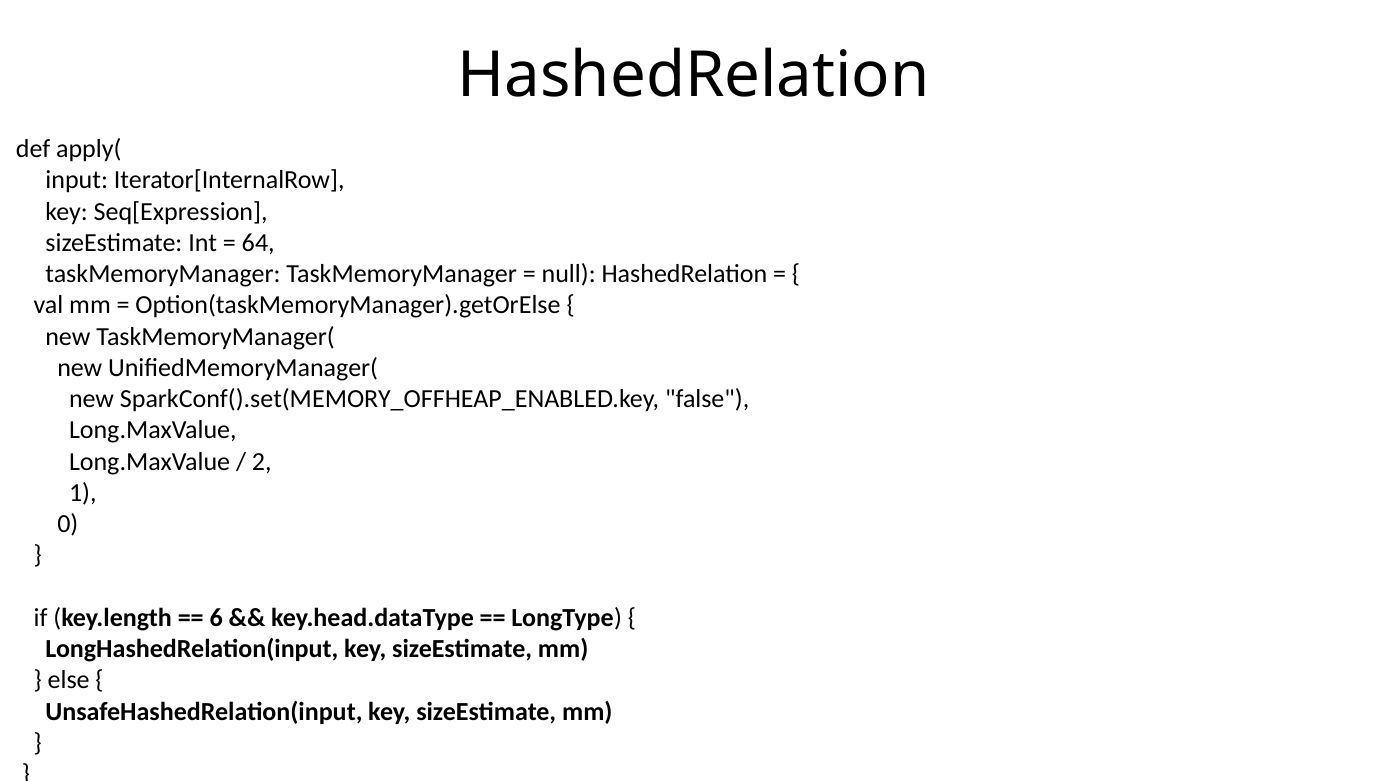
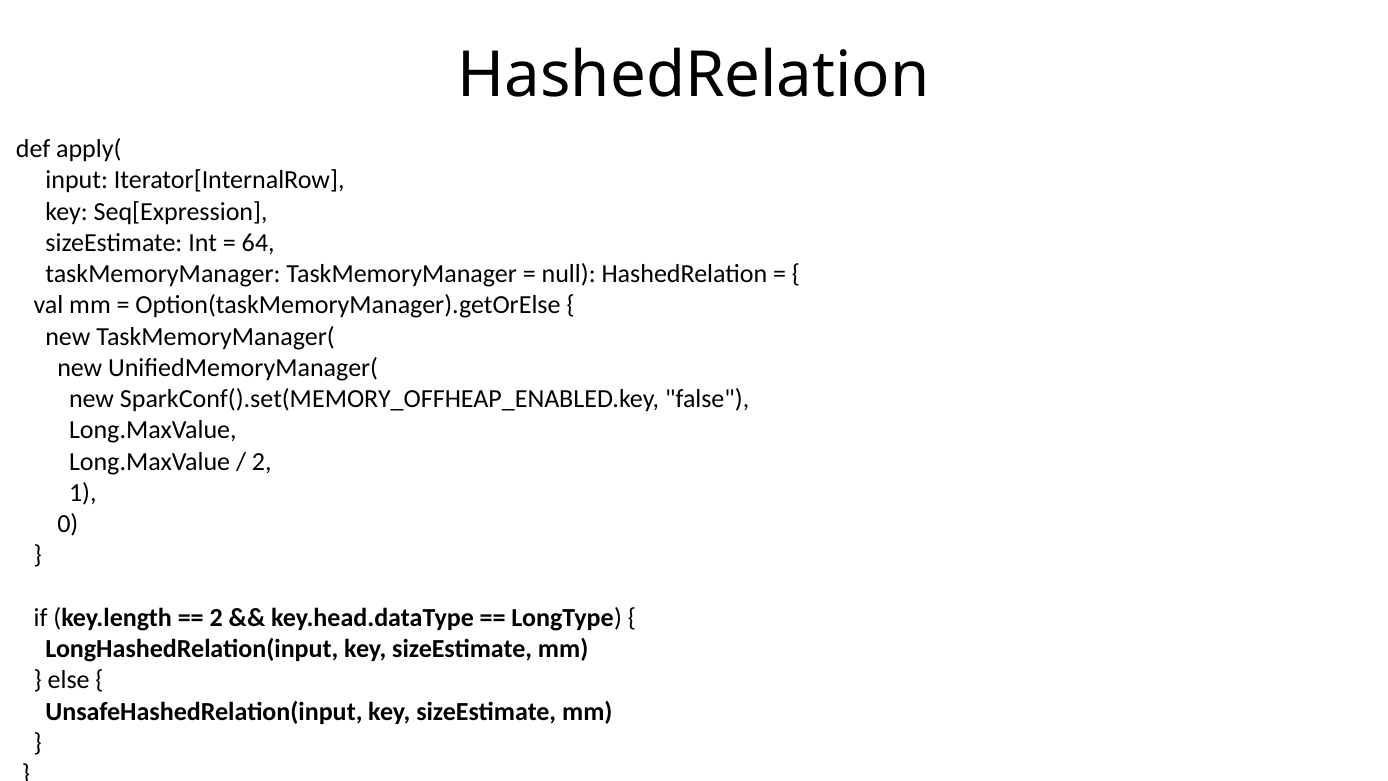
6: 6 -> 2 (216, 618)
